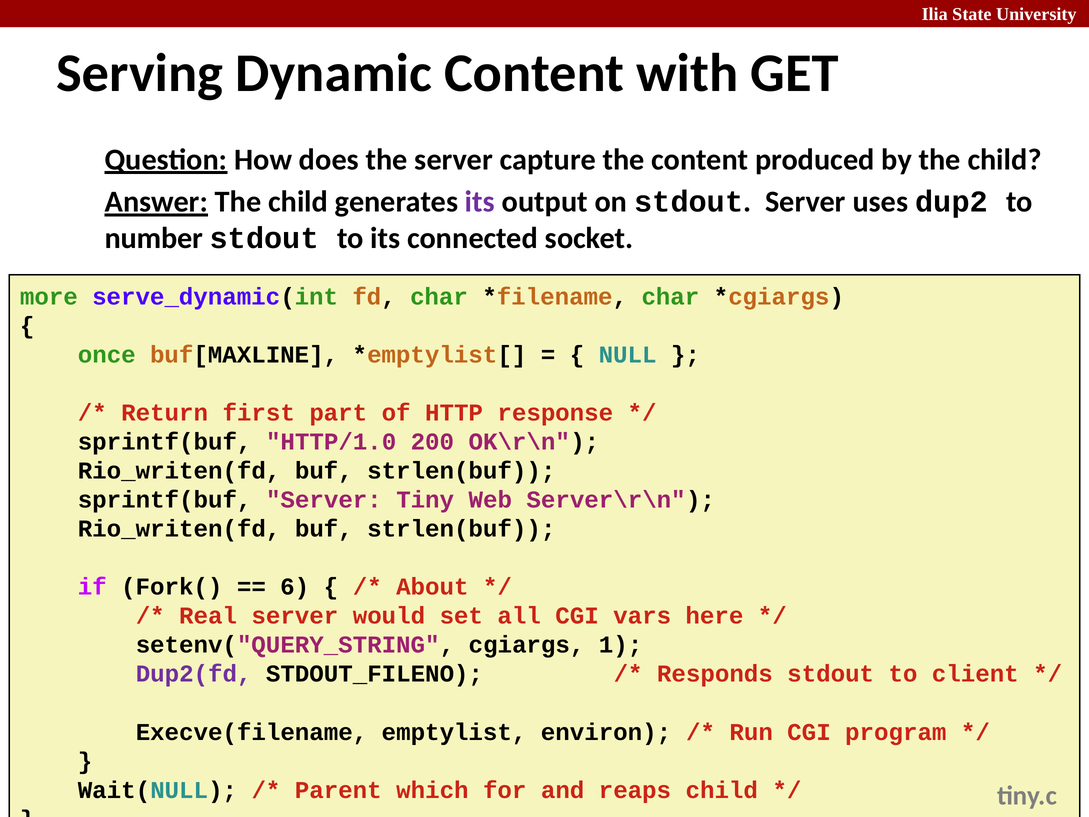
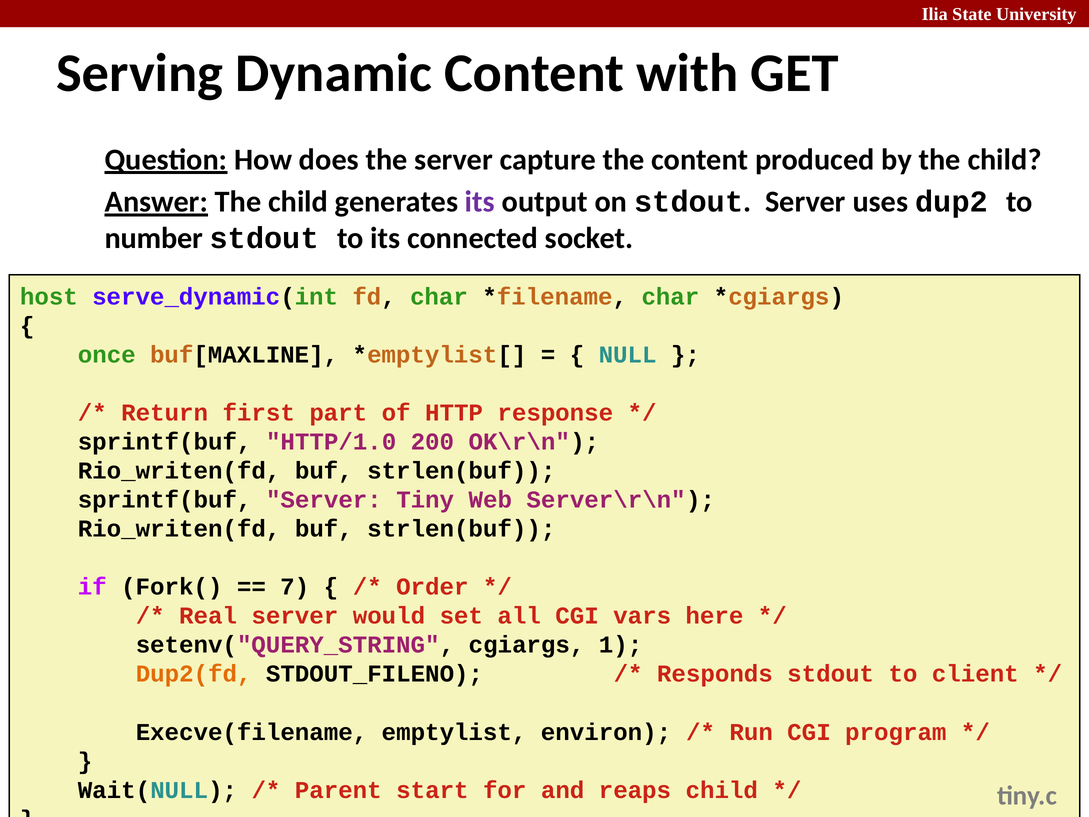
more: more -> host (49, 296)
6: 6 -> 7 (295, 587)
About: About -> Order (432, 587)
Dup2(fd colour: purple -> orange (194, 674)
which: which -> start (432, 790)
